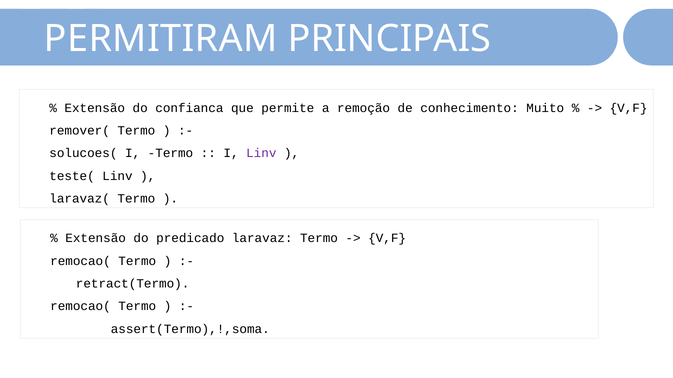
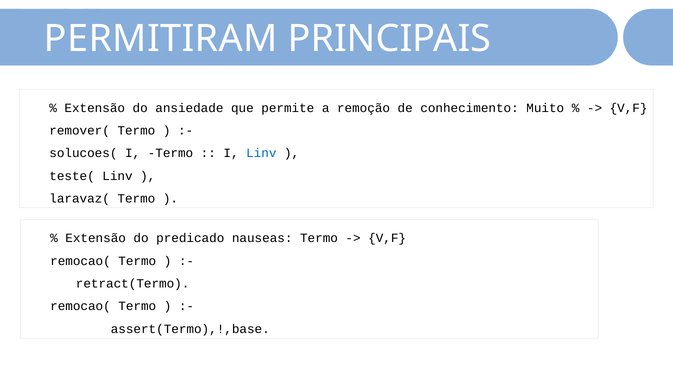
confianca: confianca -> ansiedade (189, 108)
Linv colour: purple -> blue (261, 153)
laravaz: laravaz -> nauseas (262, 239)
assert(Termo),!,soma: assert(Termo),!,soma -> assert(Termo),!,base (190, 329)
